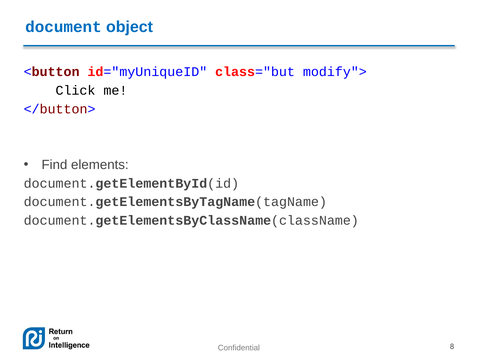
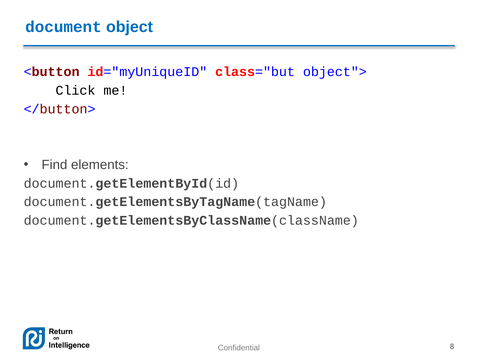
modify">: modify"> -> object"> (335, 72)
